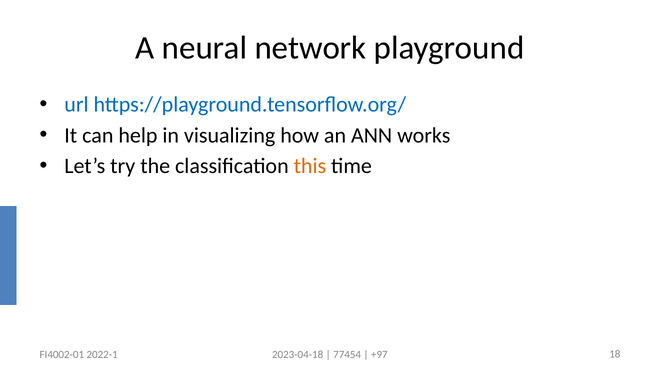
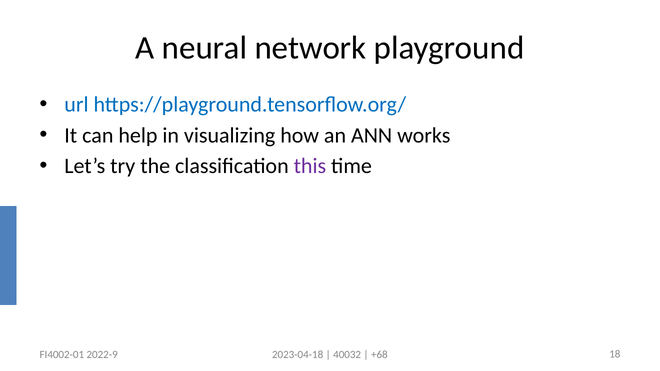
this colour: orange -> purple (310, 166)
2022-1: 2022-1 -> 2022-9 (102, 355)
77454: 77454 -> 40032 (347, 355)
+97: +97 -> +68 (379, 355)
